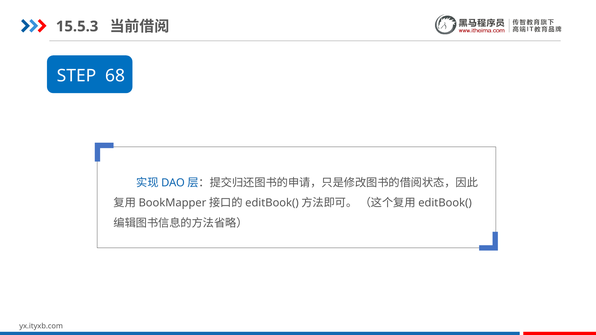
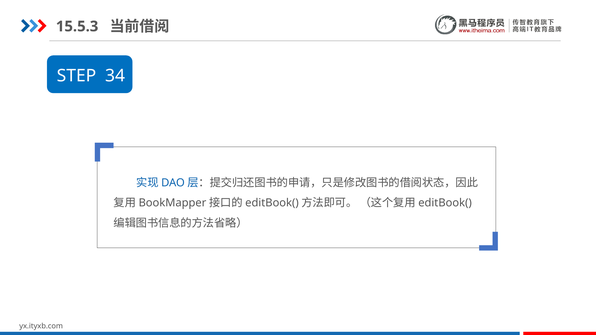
68: 68 -> 34 (115, 76)
